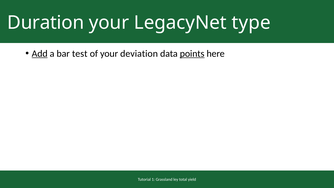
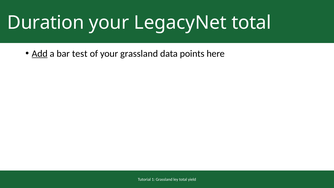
LegacyNet type: type -> total (251, 23)
your deviation: deviation -> grassland (139, 54)
points underline: present -> none (192, 54)
